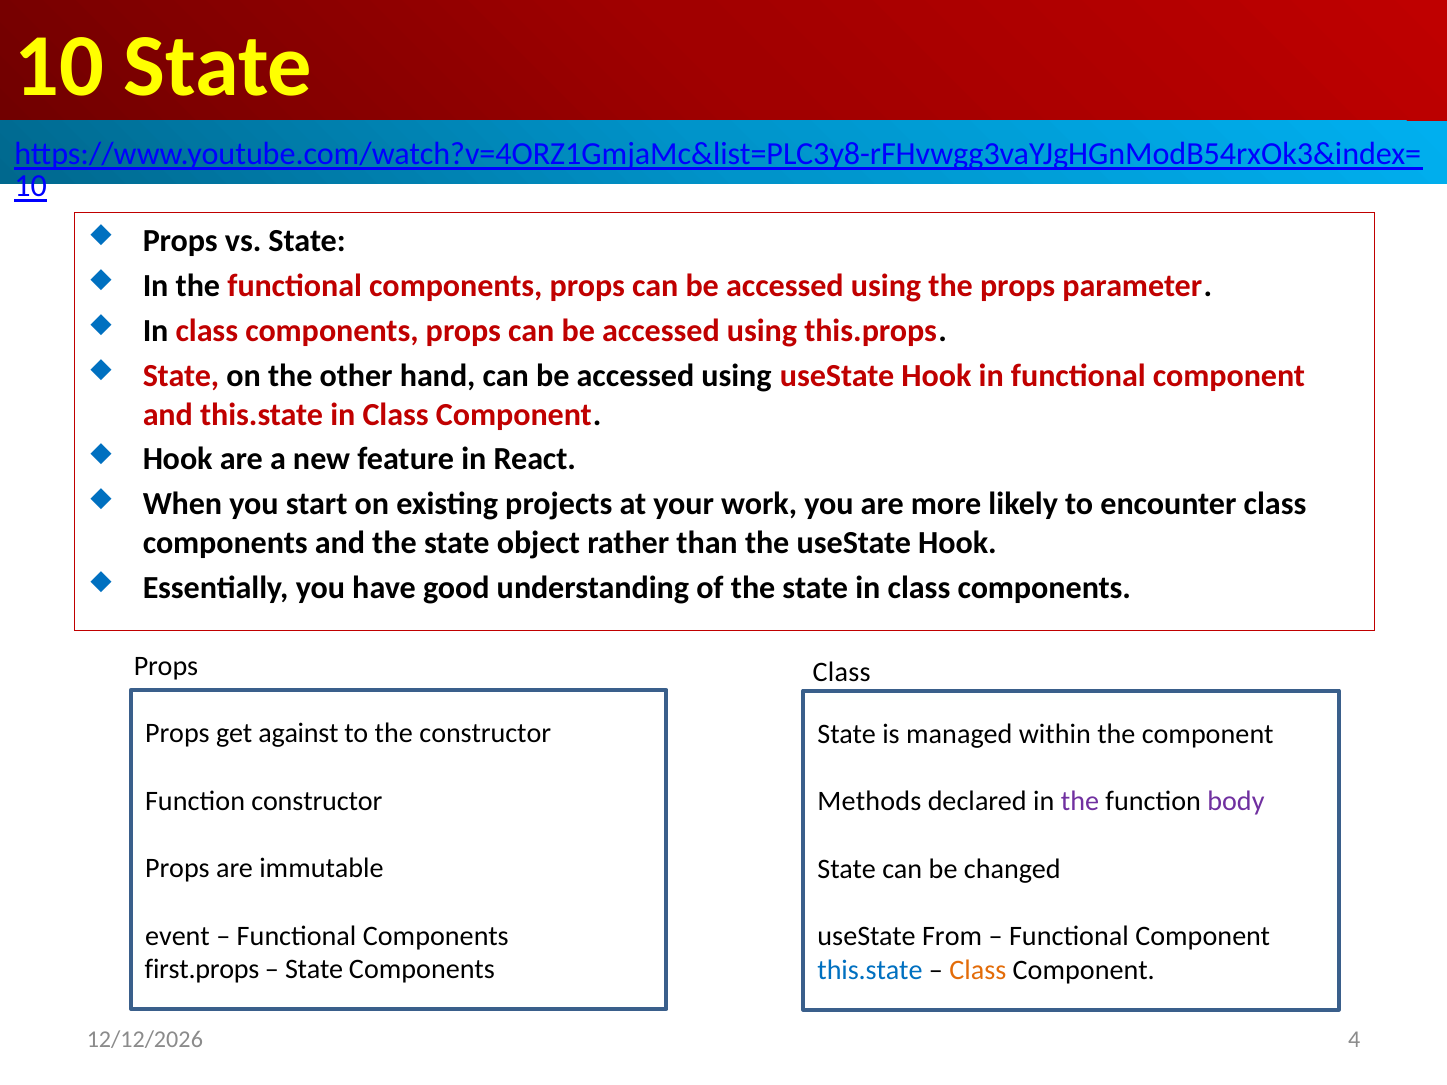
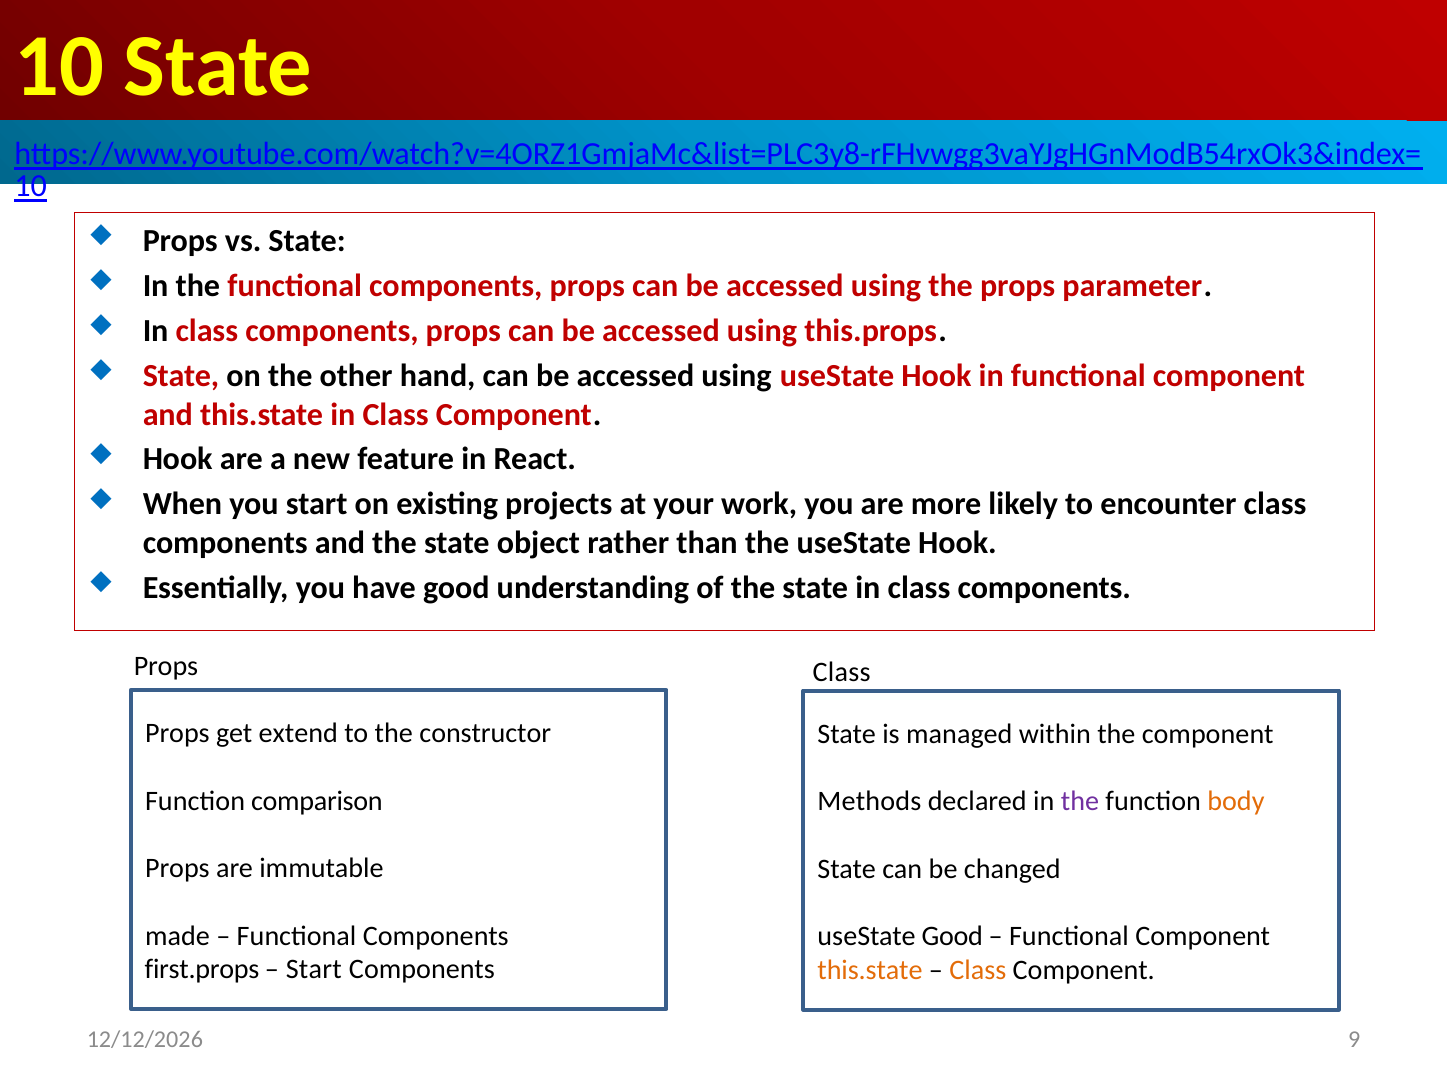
against: against -> extend (298, 733)
Function constructor: constructor -> comparison (317, 801)
body colour: purple -> orange (1236, 802)
event: event -> made (177, 936)
useState From: From -> Good (952, 937)
State: State -> Start (314, 970)
this.state colour: blue -> orange (870, 970)
4: 4 -> 9 (1354, 1039)
